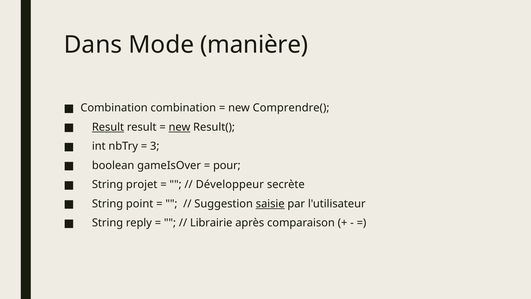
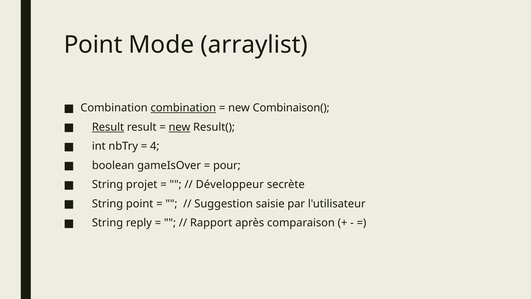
Dans: Dans -> Point (93, 45)
manière: manière -> arraylist (254, 45)
combination underline: none -> present (183, 108)
Comprendre(: Comprendre( -> Combinaison( (291, 108)
3: 3 -> 4 (155, 146)
saisie underline: present -> none (270, 204)
Librairie: Librairie -> Rapport (211, 223)
